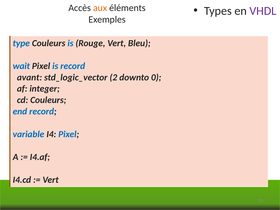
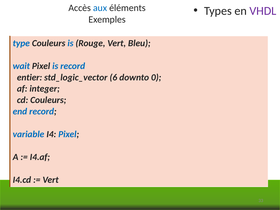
aux colour: orange -> blue (100, 8)
avant: avant -> entier (30, 77)
2: 2 -> 6 (113, 77)
